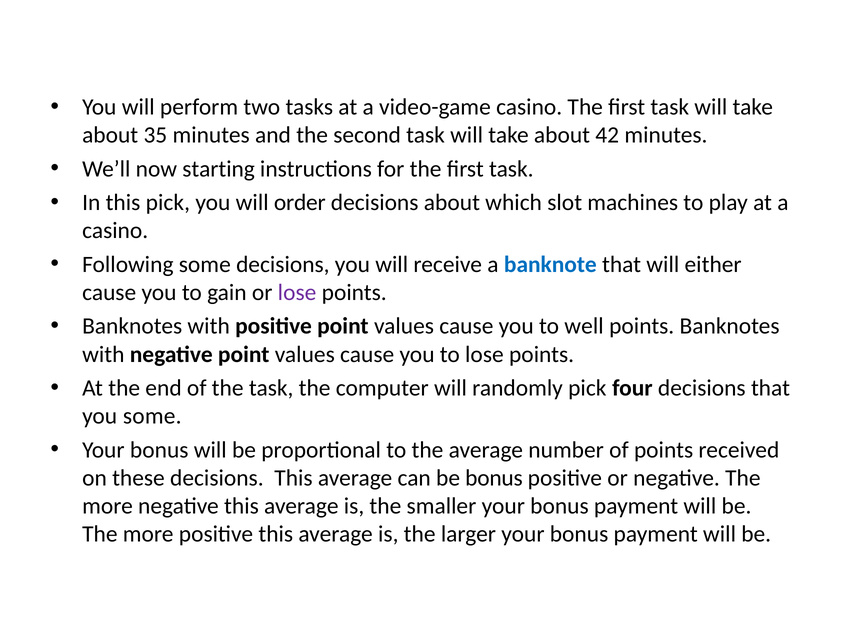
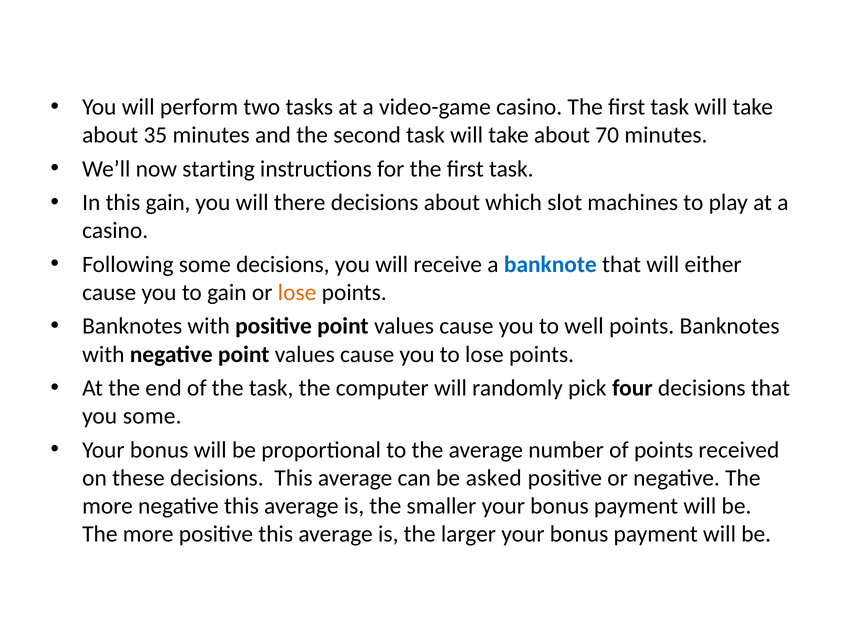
42: 42 -> 70 (607, 135)
this pick: pick -> gain (168, 203)
order: order -> there (300, 203)
lose colour: purple -> orange (297, 293)
be bonus: bonus -> asked (494, 478)
